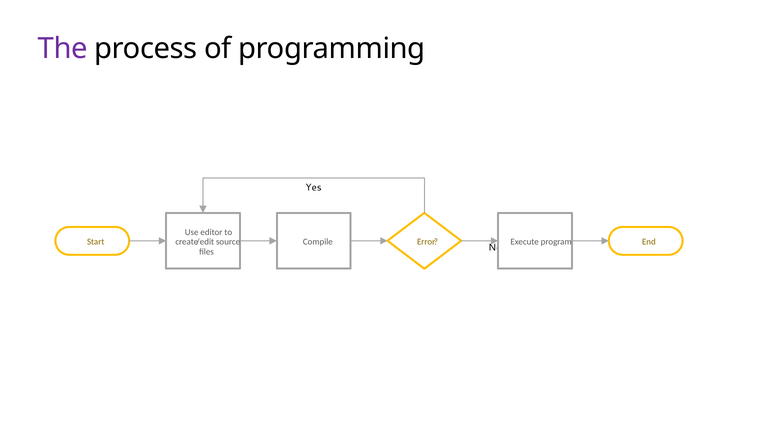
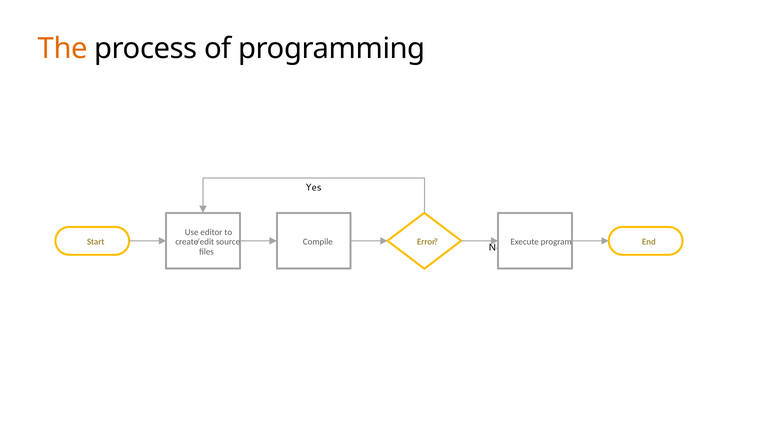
The colour: purple -> orange (63, 49)
